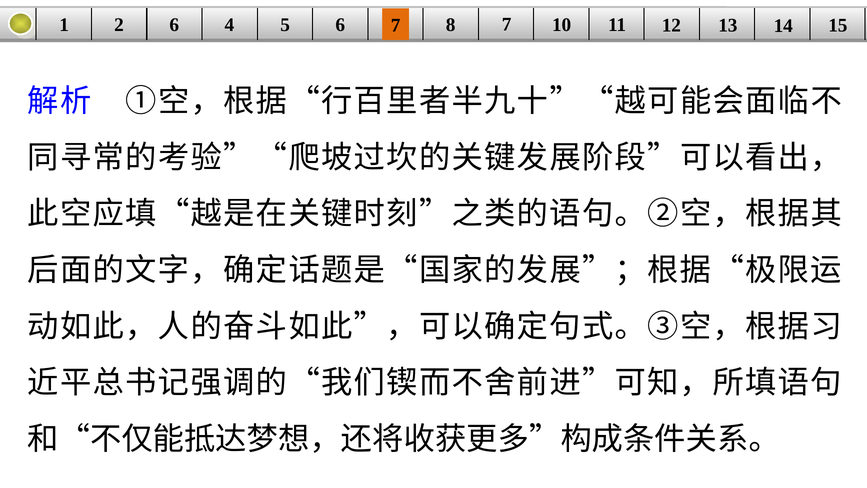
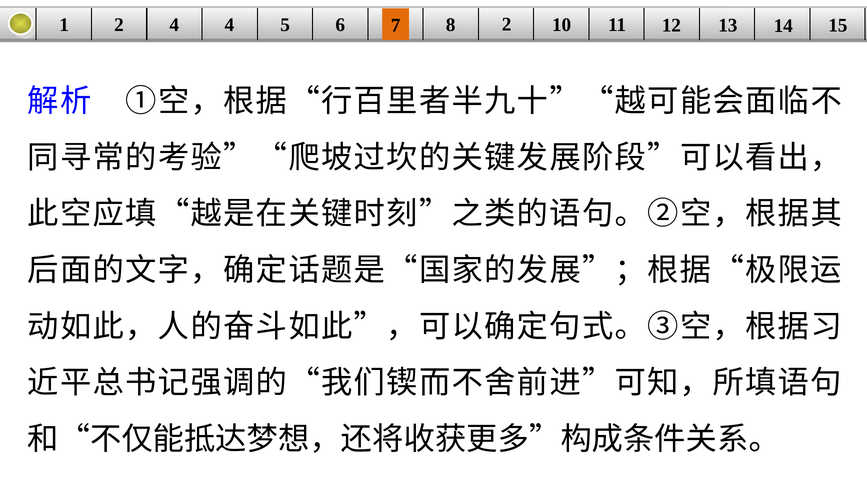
2 6: 6 -> 4 (174, 25)
8 7: 7 -> 2 (507, 24)
